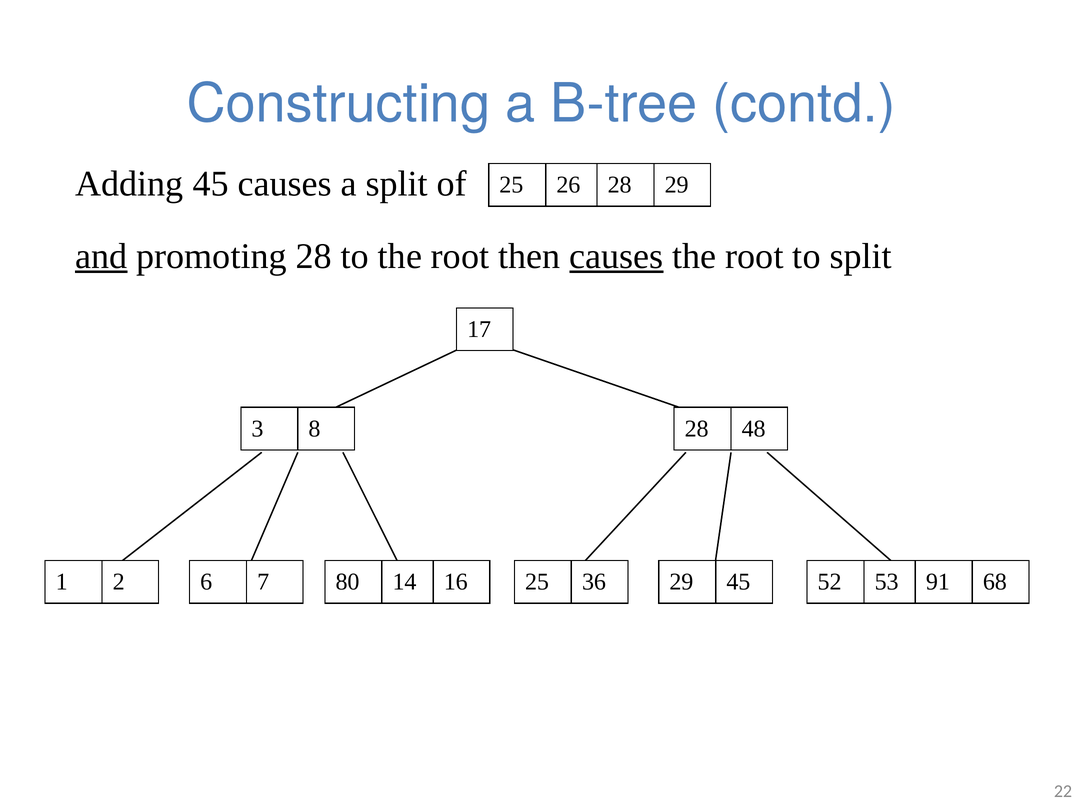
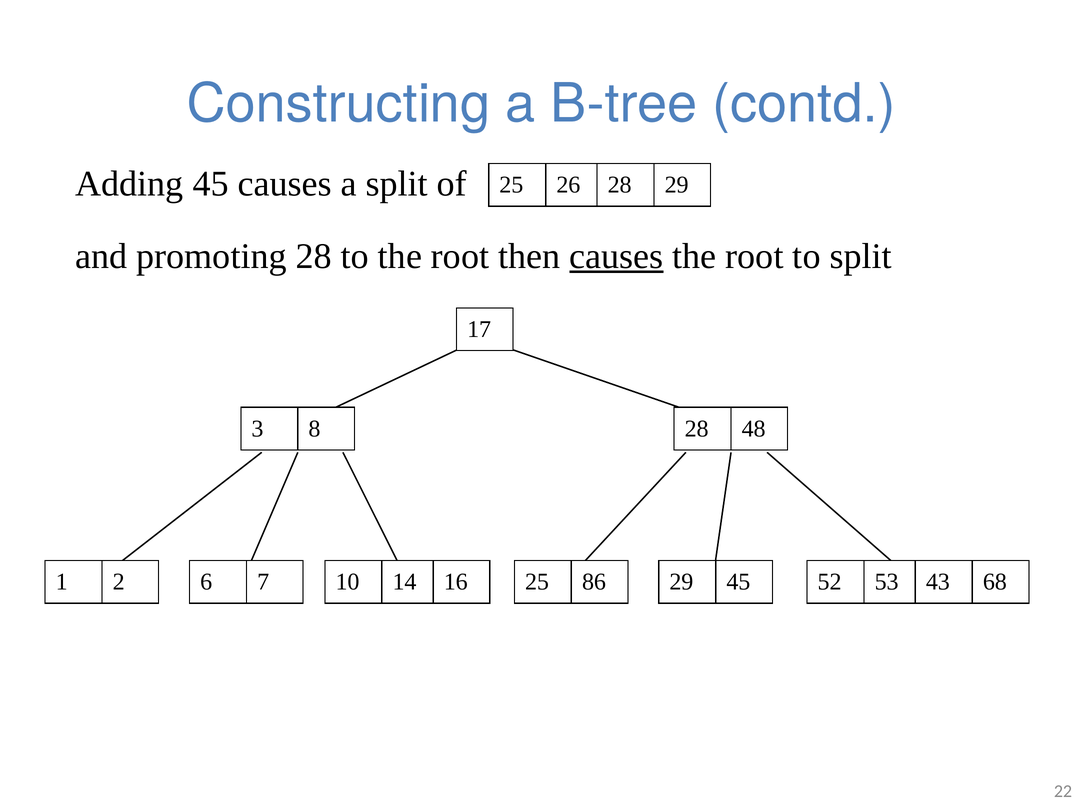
and underline: present -> none (101, 256)
80: 80 -> 10 (348, 582)
36: 36 -> 86 (594, 582)
91: 91 -> 43 (938, 582)
